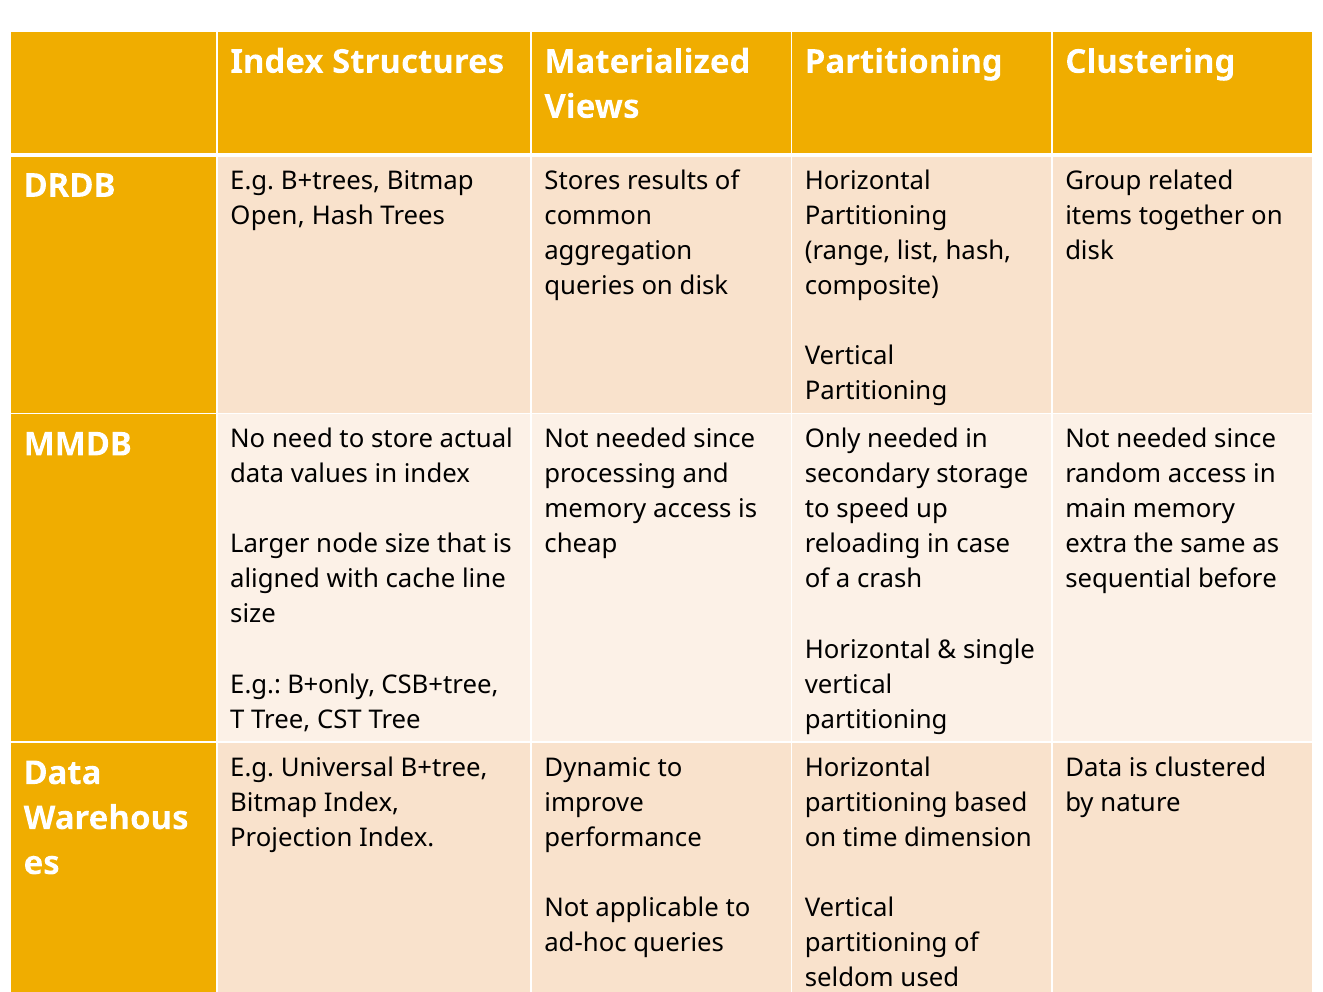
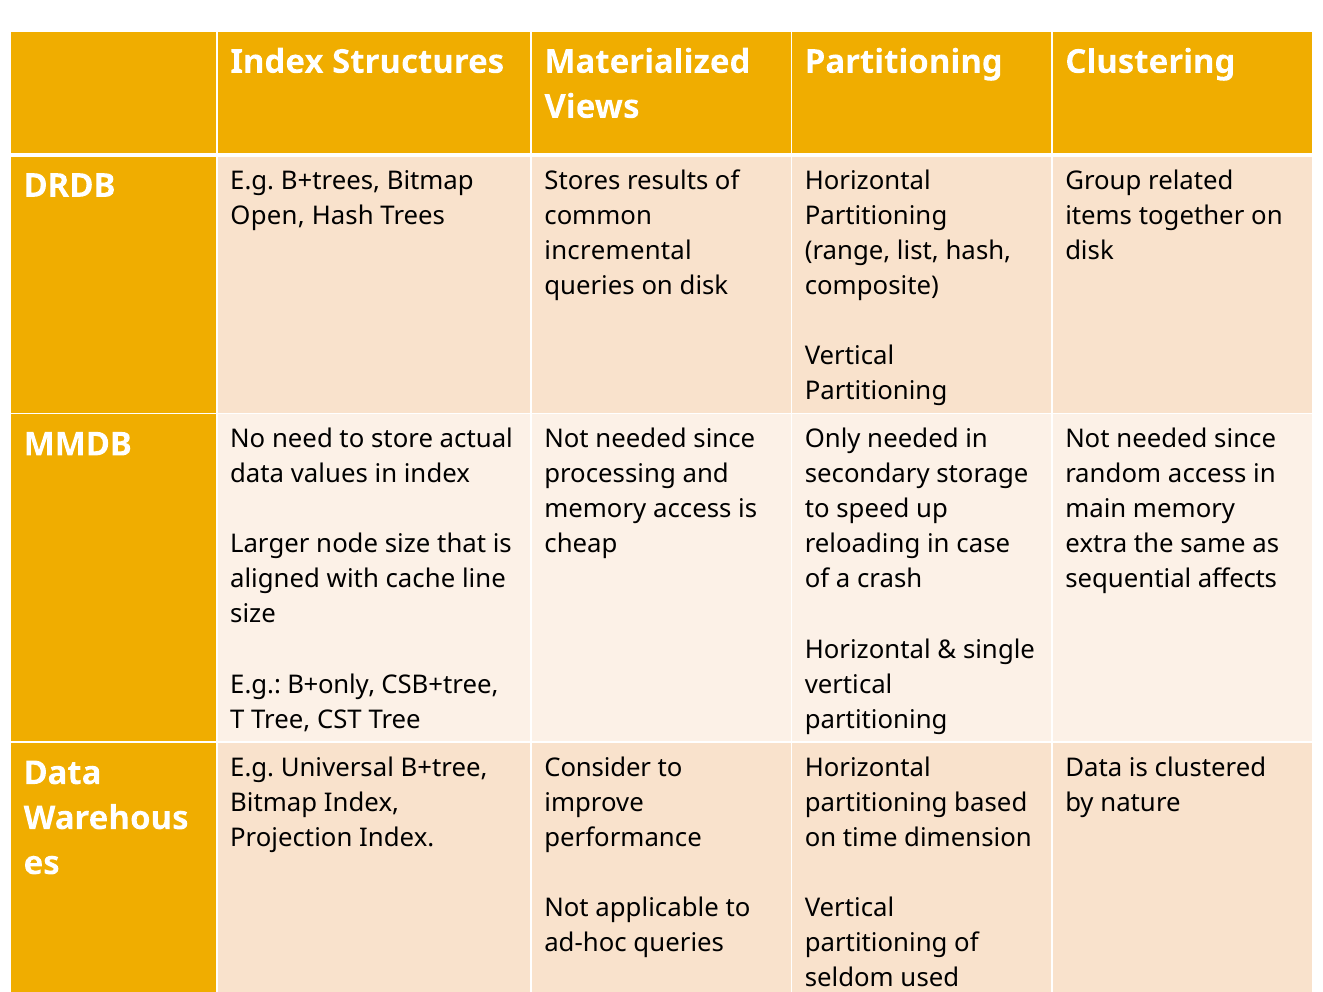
aggregation: aggregation -> incremental (618, 251)
before: before -> affects (1237, 580)
Dynamic: Dynamic -> Consider (598, 768)
